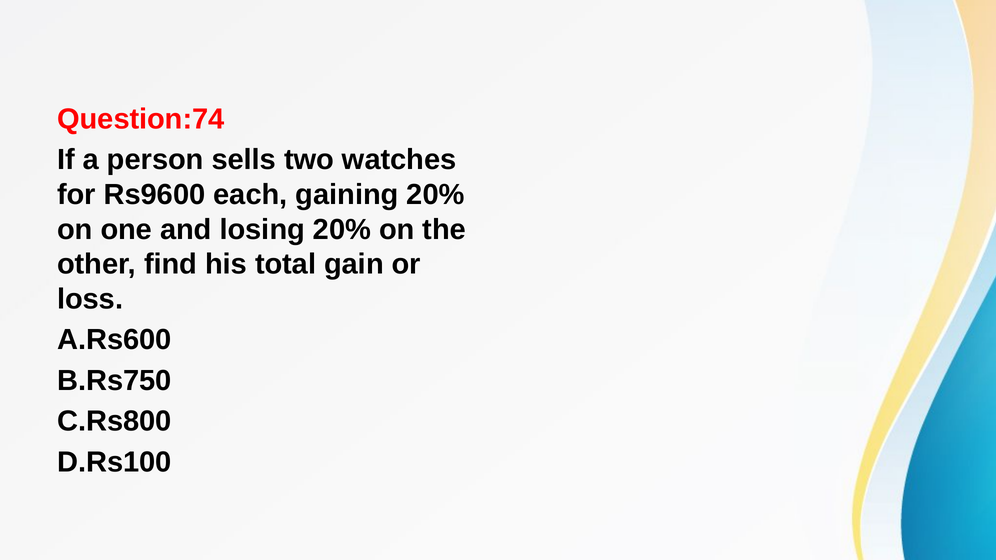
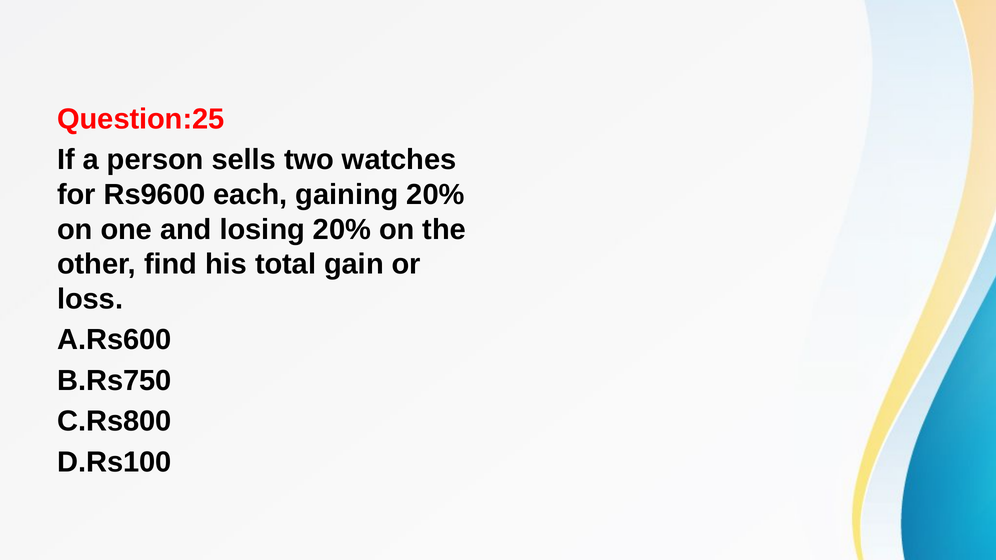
Question:74: Question:74 -> Question:25 (141, 119)
